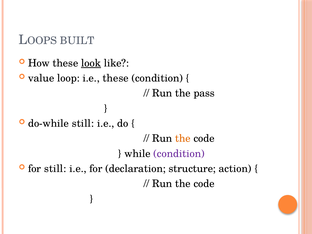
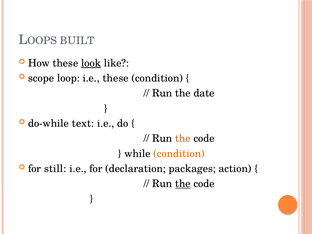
value: value -> scope (41, 78)
pass: pass -> date (204, 93)
do-while still: still -> text (83, 123)
condition colour: purple -> orange (179, 154)
structure: structure -> packages (192, 169)
the underline: none -> present (183, 184)
